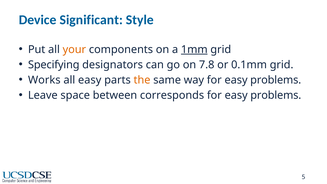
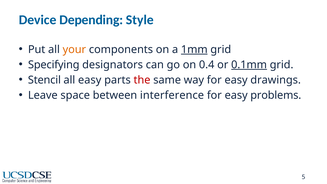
Significant: Significant -> Depending (91, 20)
7.8: 7.8 -> 0.4 (207, 65)
0.1mm underline: none -> present (249, 65)
Works: Works -> Stencil (44, 80)
the colour: orange -> red (142, 80)
way for easy problems: problems -> drawings (276, 80)
corresponds: corresponds -> interference (172, 95)
